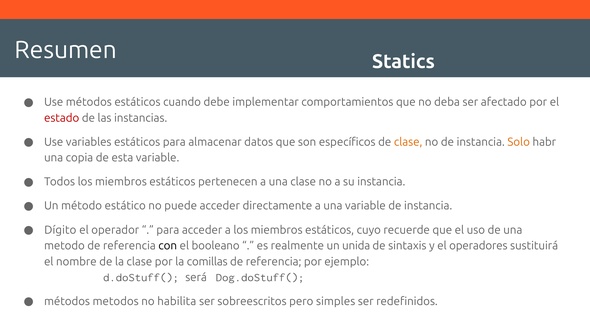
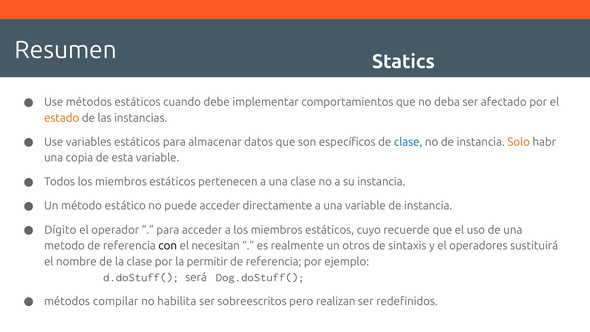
estado colour: red -> orange (62, 118)
clase colour: orange -> blue (408, 142)
booleano: booleano -> necesitan (216, 246)
unida: unida -> otros (356, 246)
comillas: comillas -> permitir (207, 261)
metodos: metodos -> compilar (116, 301)
simples: simples -> realizan (336, 301)
